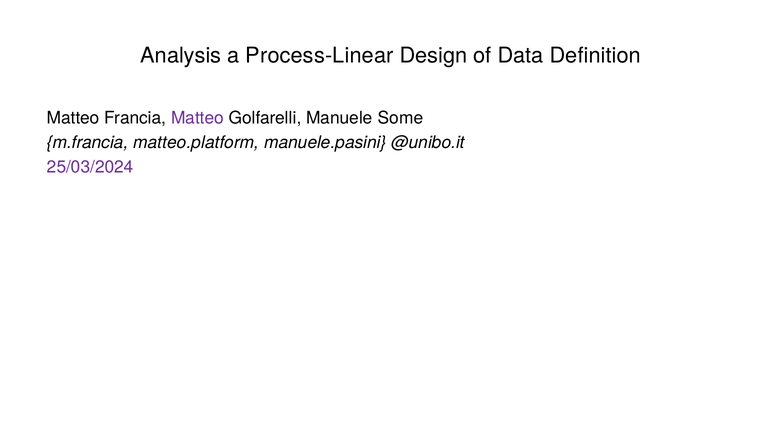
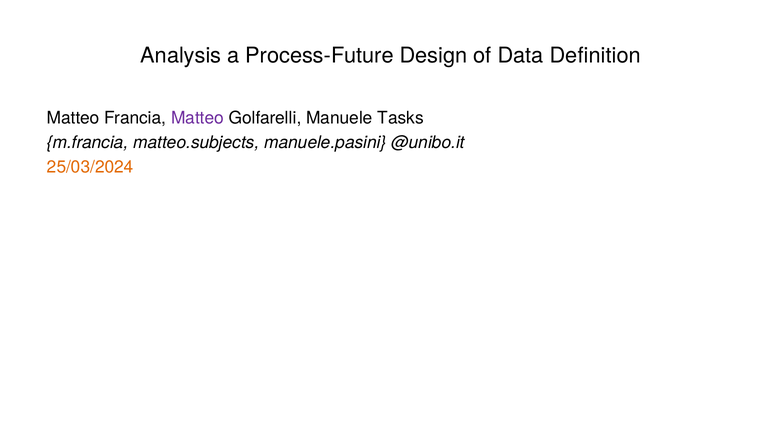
Process-Linear: Process-Linear -> Process-Future (320, 56)
Some: Some -> Tasks (401, 118)
matteo.platform: matteo.platform -> matteo.subjects (196, 143)
25/03/2024 colour: purple -> orange (90, 167)
